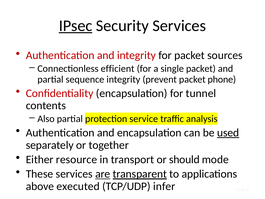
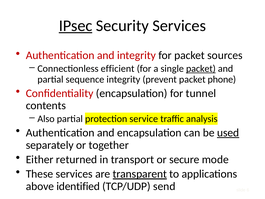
packet underline: none -> present (201, 69)
resource: resource -> returned (77, 159)
should: should -> secure (184, 159)
are underline: present -> none (103, 174)
executed: executed -> identified (78, 186)
infer: infer -> send (164, 186)
